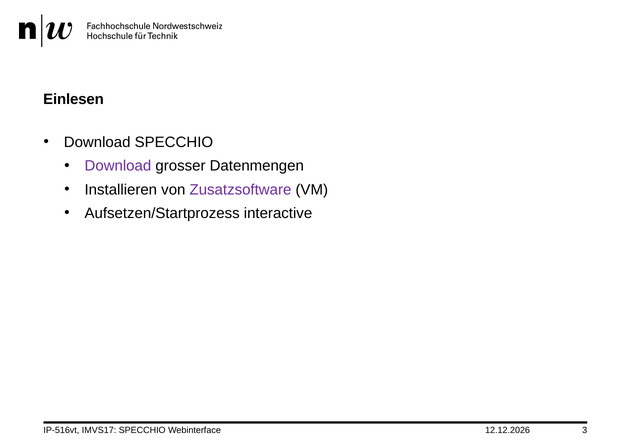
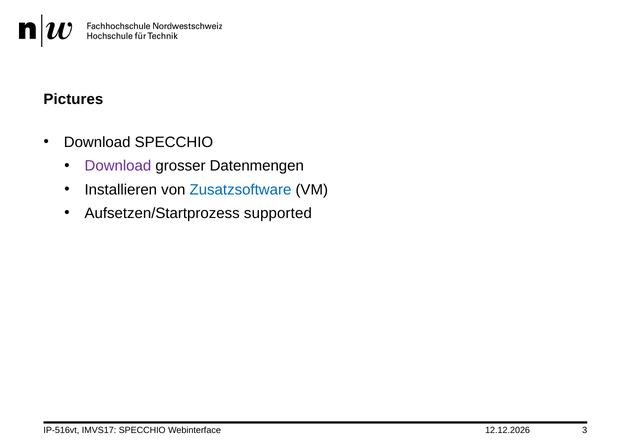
Einlesen: Einlesen -> Pictures (73, 99)
Zusatzsoftware colour: purple -> blue (240, 190)
interactive: interactive -> supported (278, 213)
